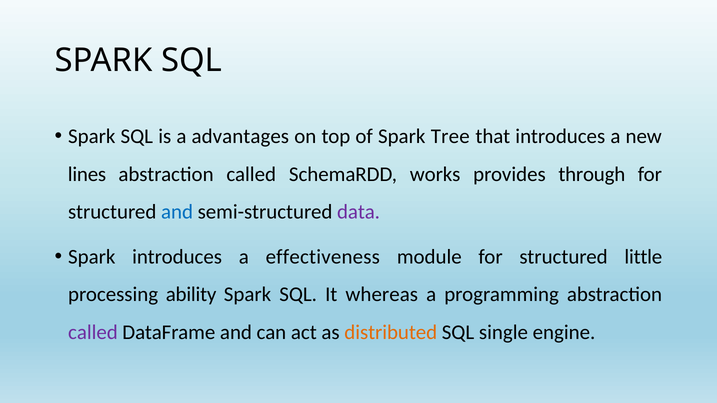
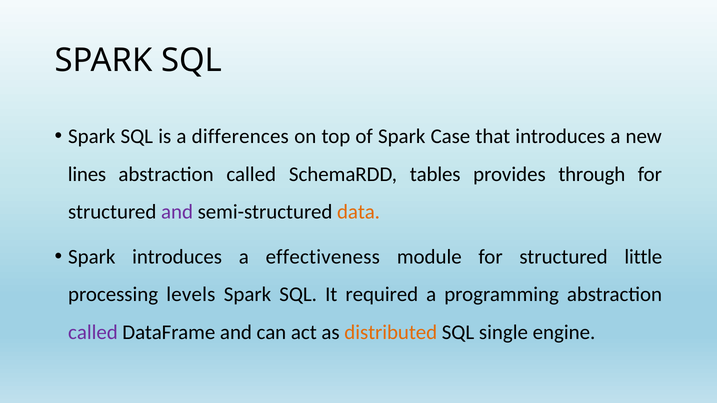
advantages: advantages -> differences (240, 137)
Tree: Tree -> Case (450, 137)
works: works -> tables (435, 174)
and colour: blue -> purple (177, 212)
data colour: purple -> orange (359, 212)
ability: ability -> levels (191, 295)
whereas: whereas -> required (382, 295)
